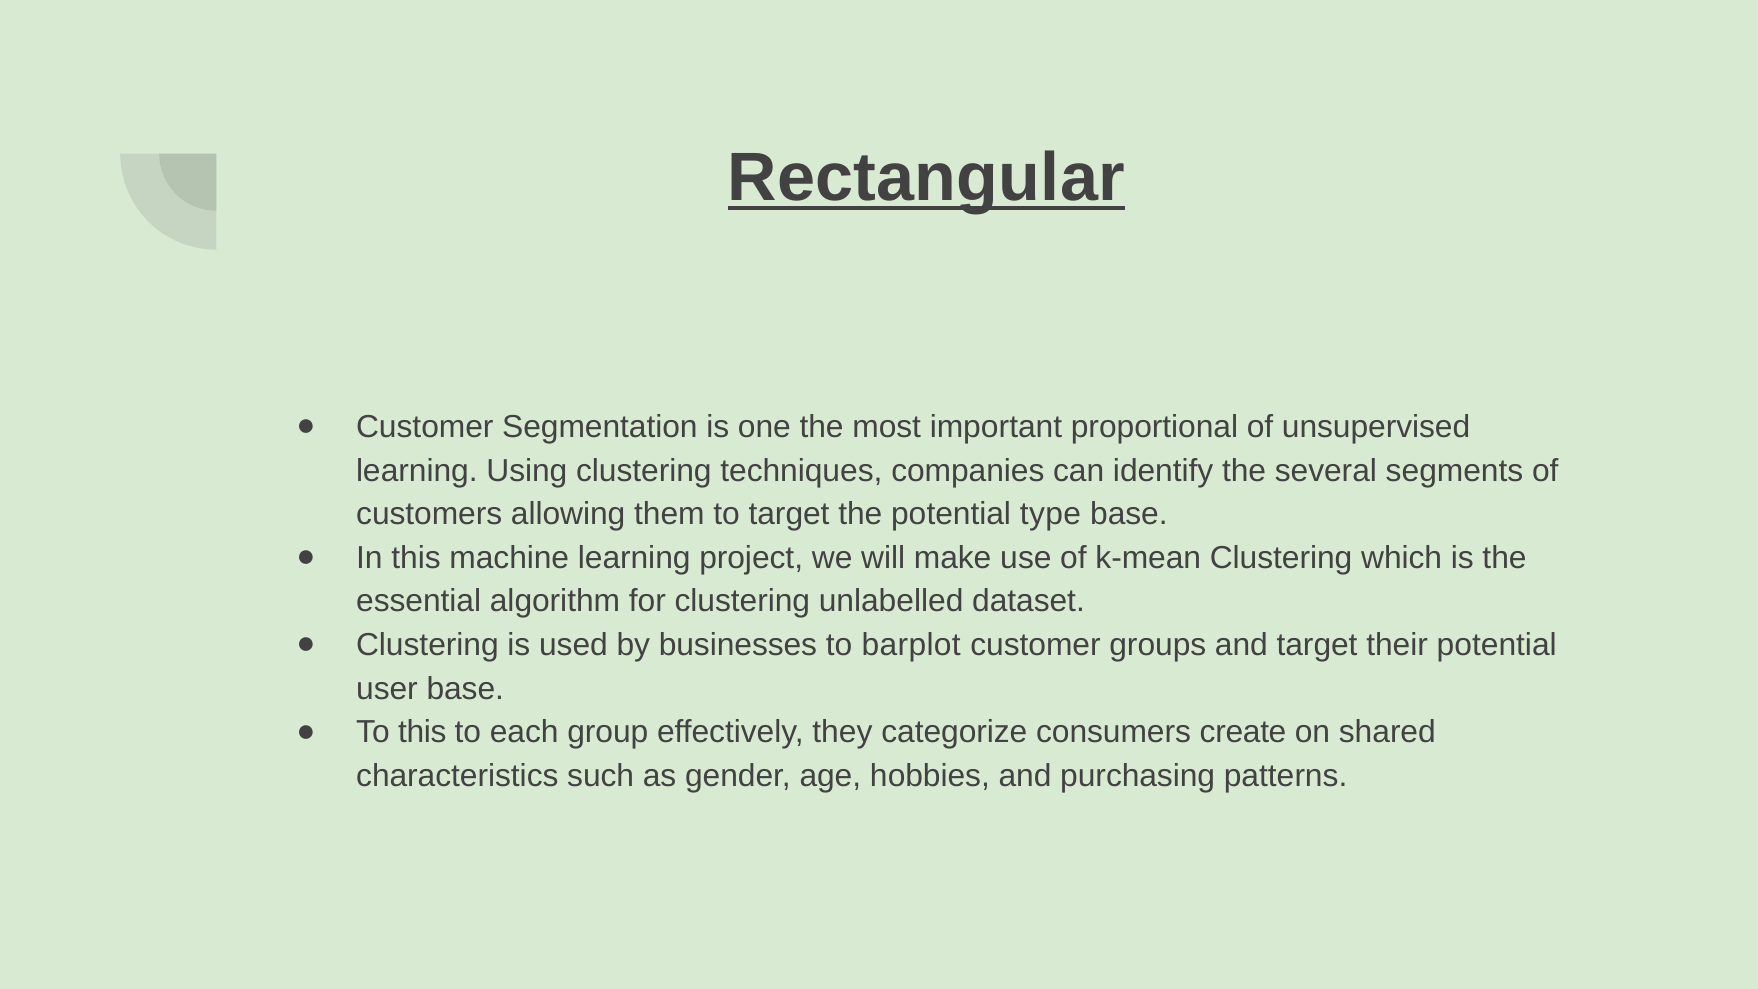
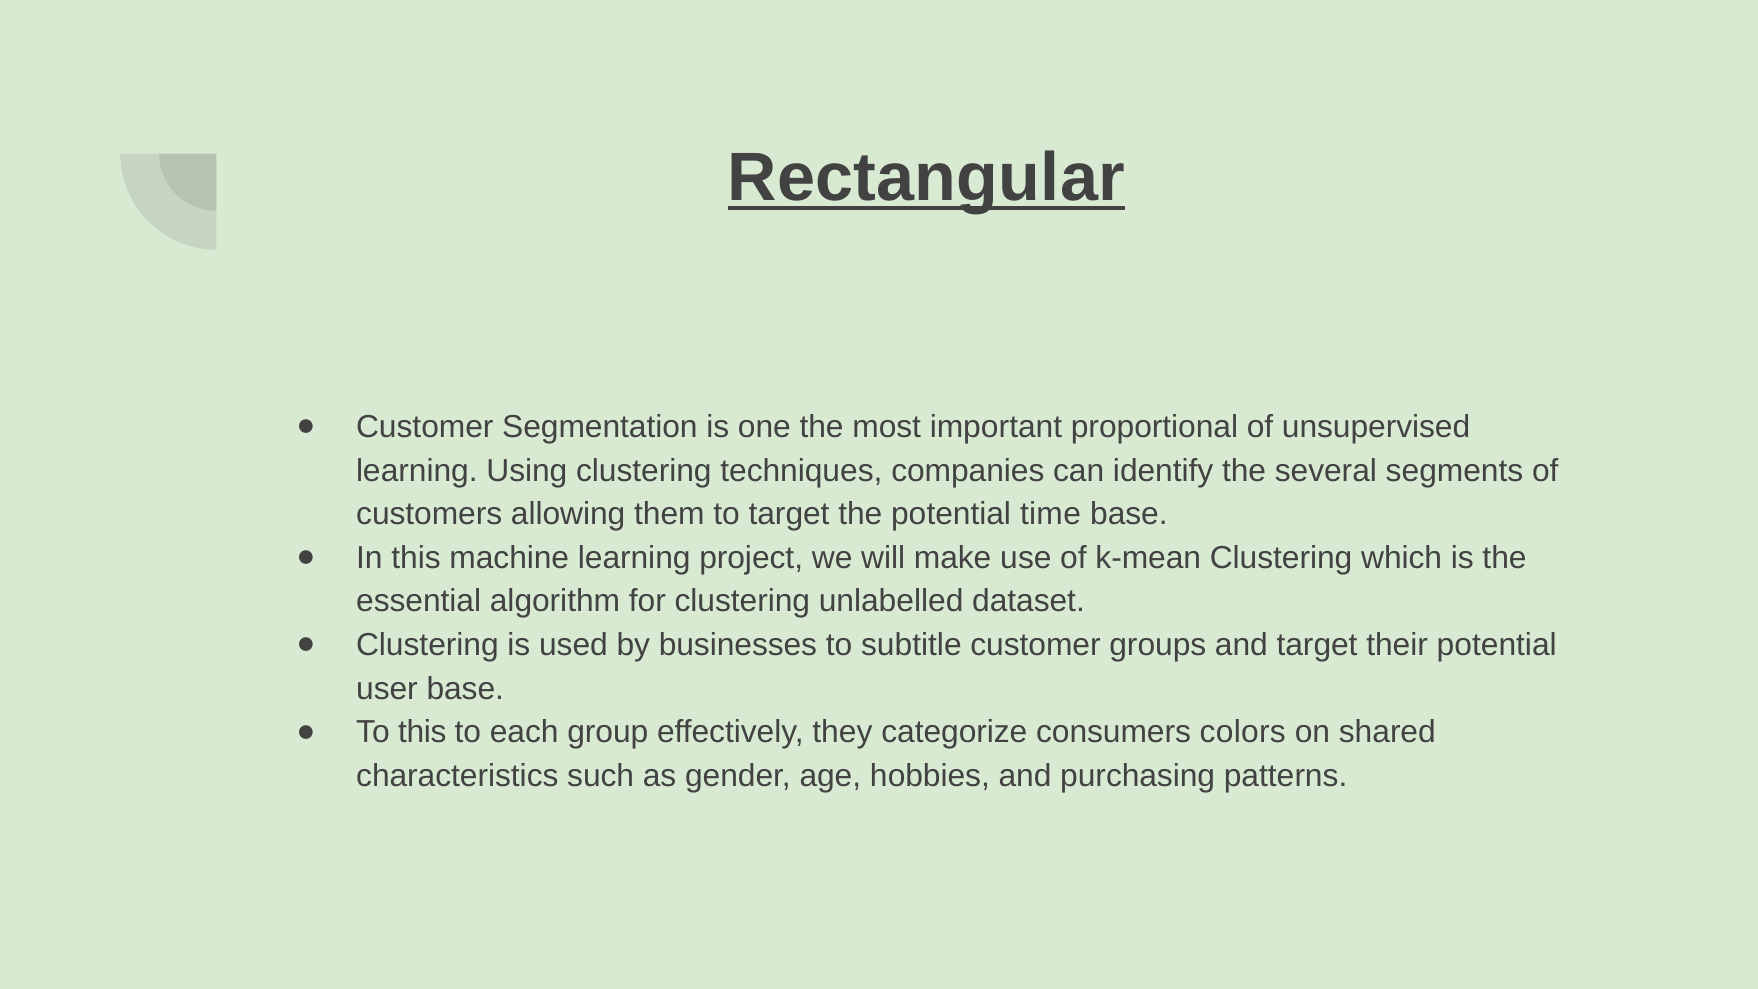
type: type -> time (1050, 514)
barplot: barplot -> subtitle (911, 645)
create: create -> colors (1243, 732)
